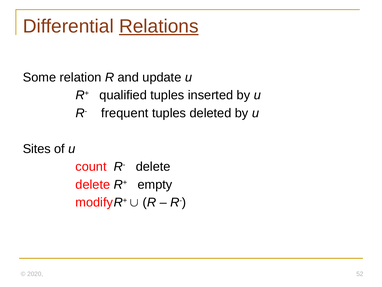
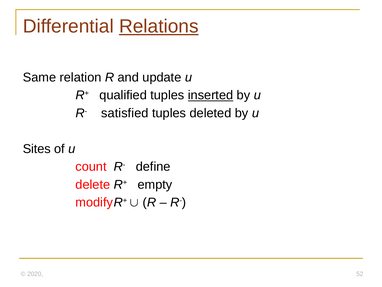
Some: Some -> Same (40, 77)
inserted underline: none -> present (211, 95)
frequent: frequent -> satisfied (125, 113)
R- delete: delete -> define (153, 166)
